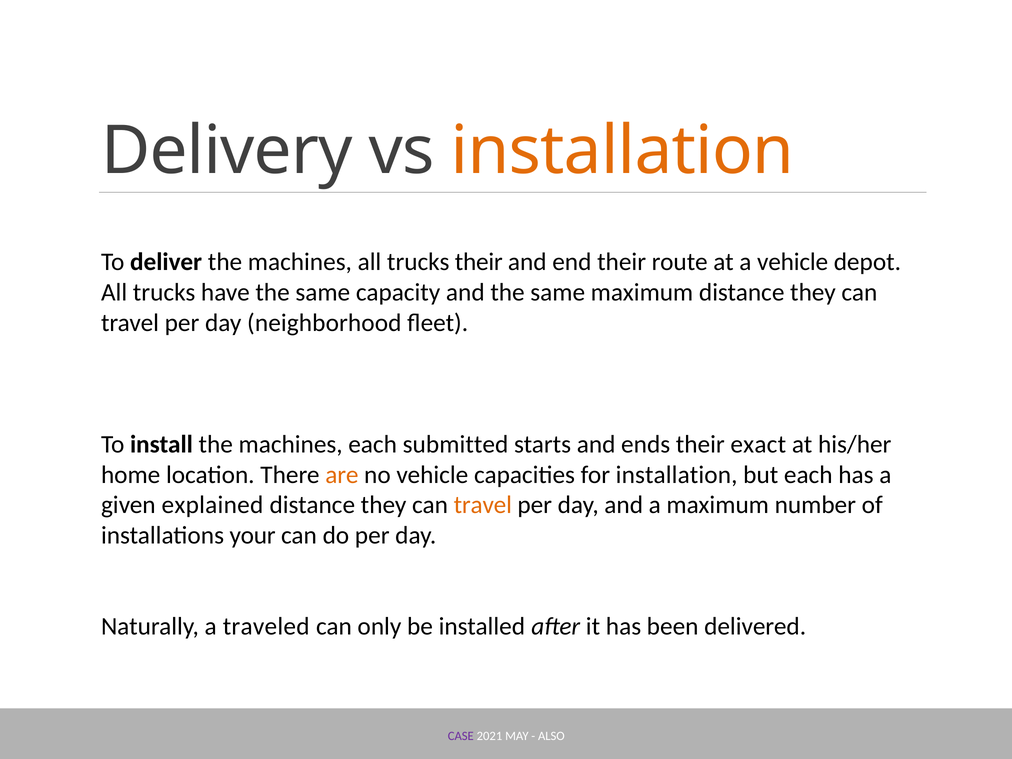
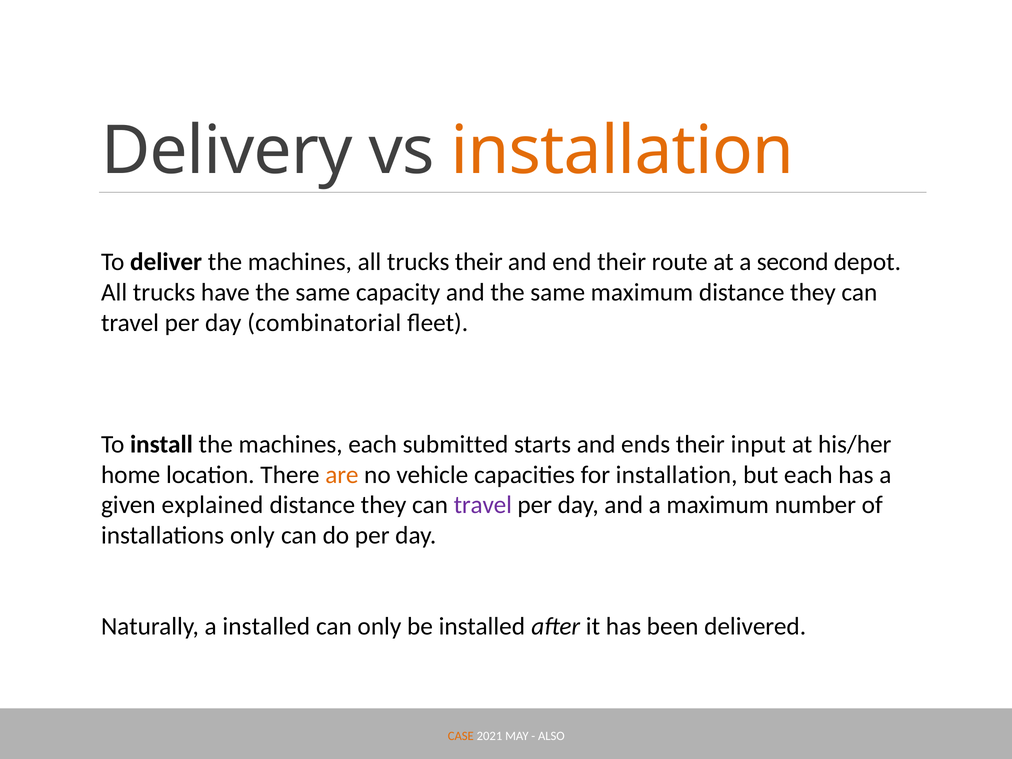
a vehicle: vehicle -> second (793, 262)
neighborhood: neighborhood -> combinatorial (324, 323)
exact: exact -> input (758, 444)
travel colour: orange -> purple (483, 505)
installations your: your -> only (252, 535)
a traveled: traveled -> installed (266, 626)
CASE colour: purple -> orange (461, 736)
